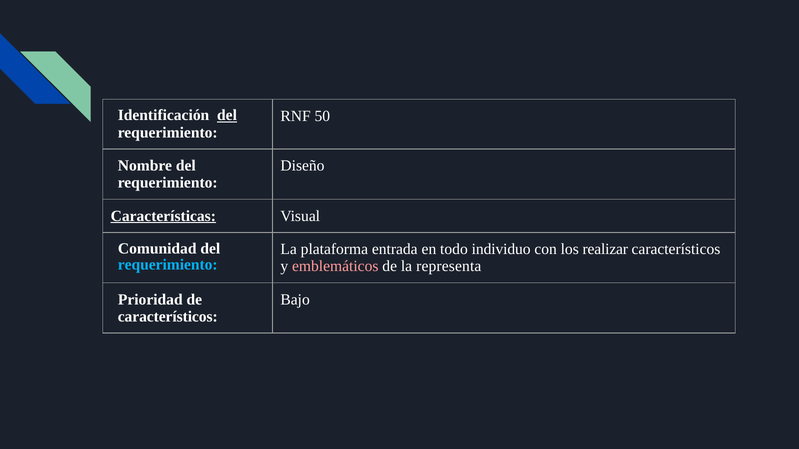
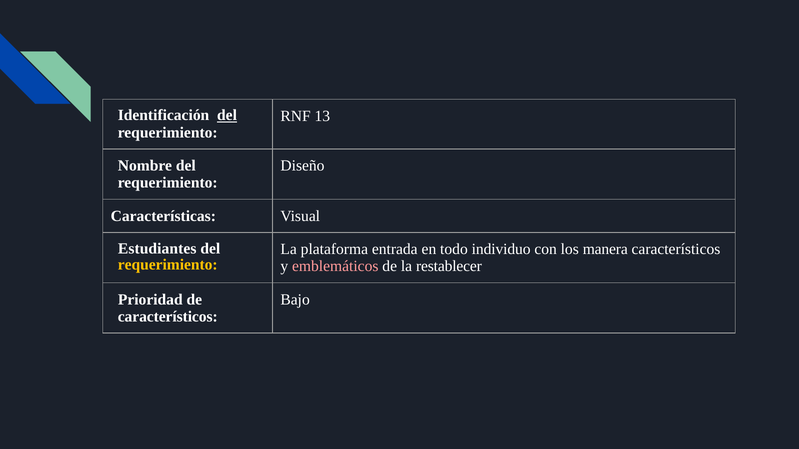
50: 50 -> 13 (322, 116)
Características underline: present -> none (163, 216)
Comunidad: Comunidad -> Estudiantes (157, 249)
realizar: realizar -> manera (605, 249)
requerimiento colour: light blue -> yellow (168, 265)
representa: representa -> restablecer (449, 267)
